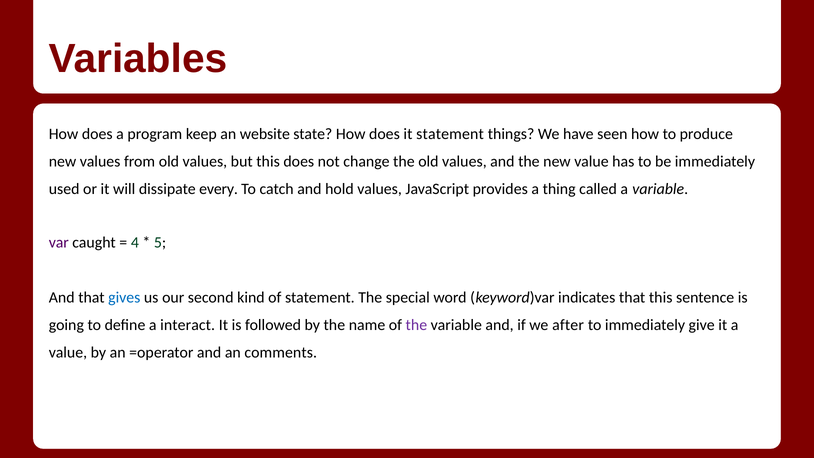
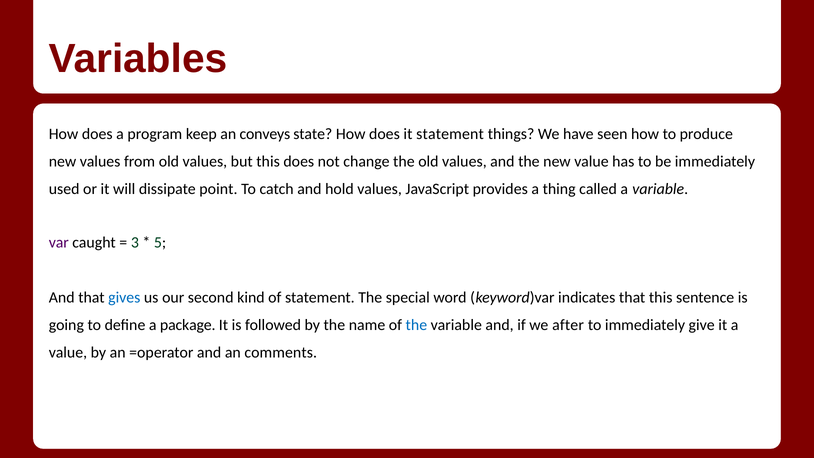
website: website -> conveys (265, 134)
every: every -> point (218, 189)
4: 4 -> 3 (135, 242)
interact: interact -> package (188, 325)
the colour: purple -> blue (416, 325)
